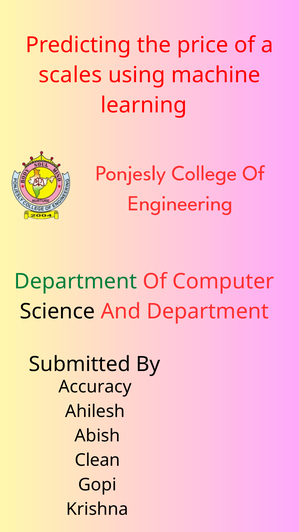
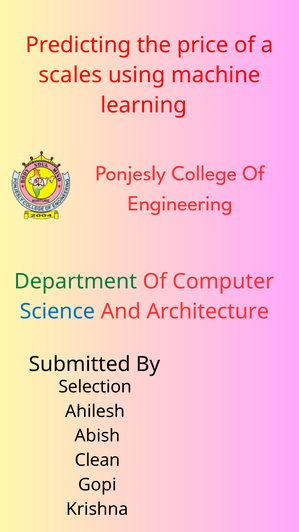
Science colour: black -> blue (57, 311)
And Department: Department -> Architecture (208, 311)
Accuracy: Accuracy -> Selection (95, 386)
